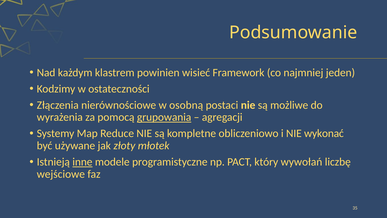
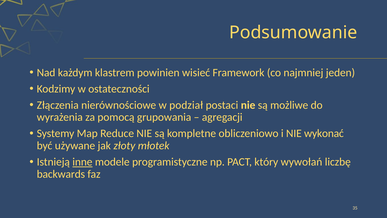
osobną: osobną -> podział (186, 105)
grupowania underline: present -> none (164, 117)
wejściowe: wejściowe -> backwards (61, 174)
